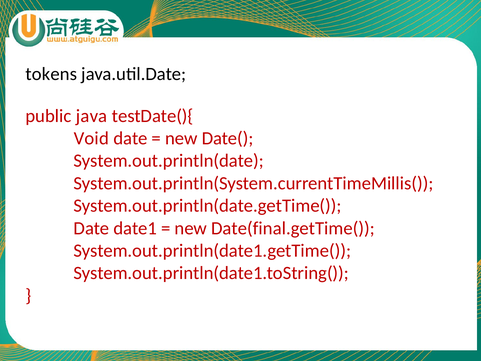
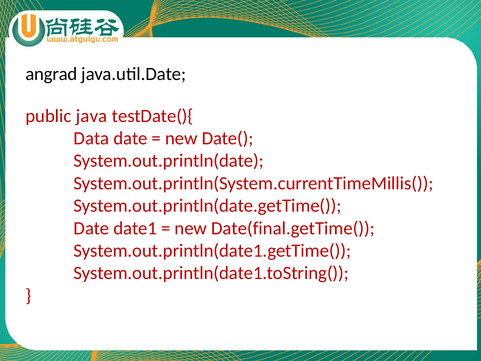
tokens: tokens -> angrad (51, 74)
Void: Void -> Data (91, 138)
